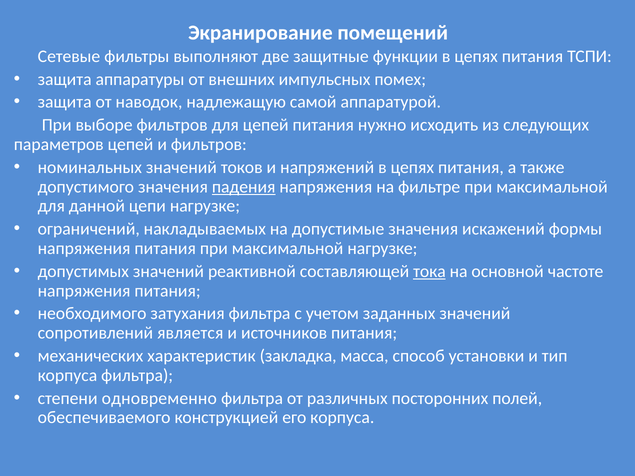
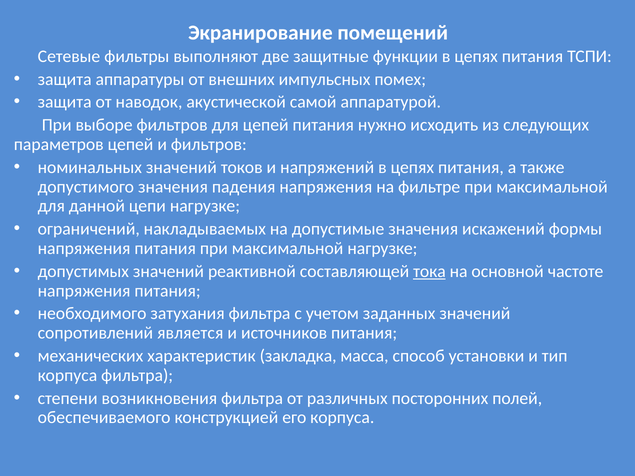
надлежащую: надлежащую -> акустической (236, 102)
падения underline: present -> none (244, 187)
одновременно: одновременно -> возникновения (159, 398)
